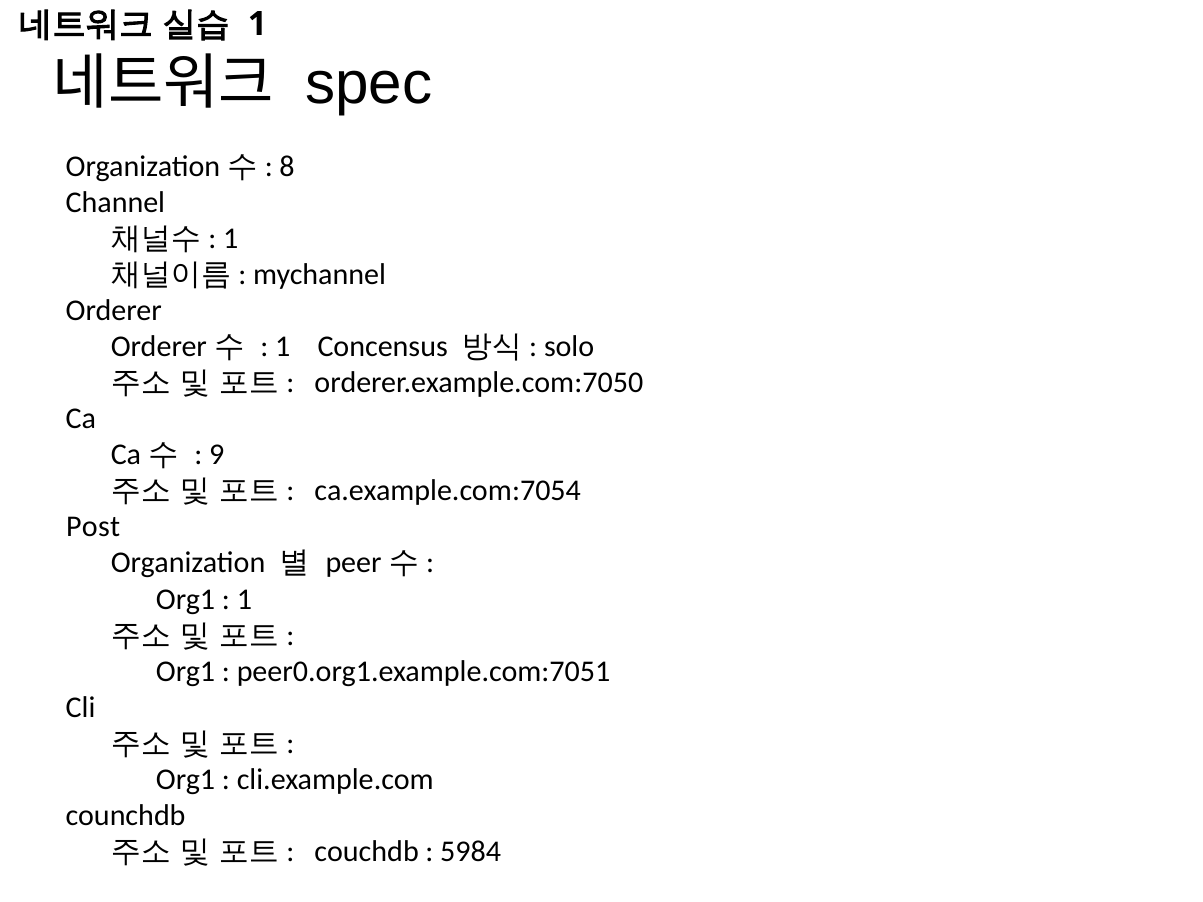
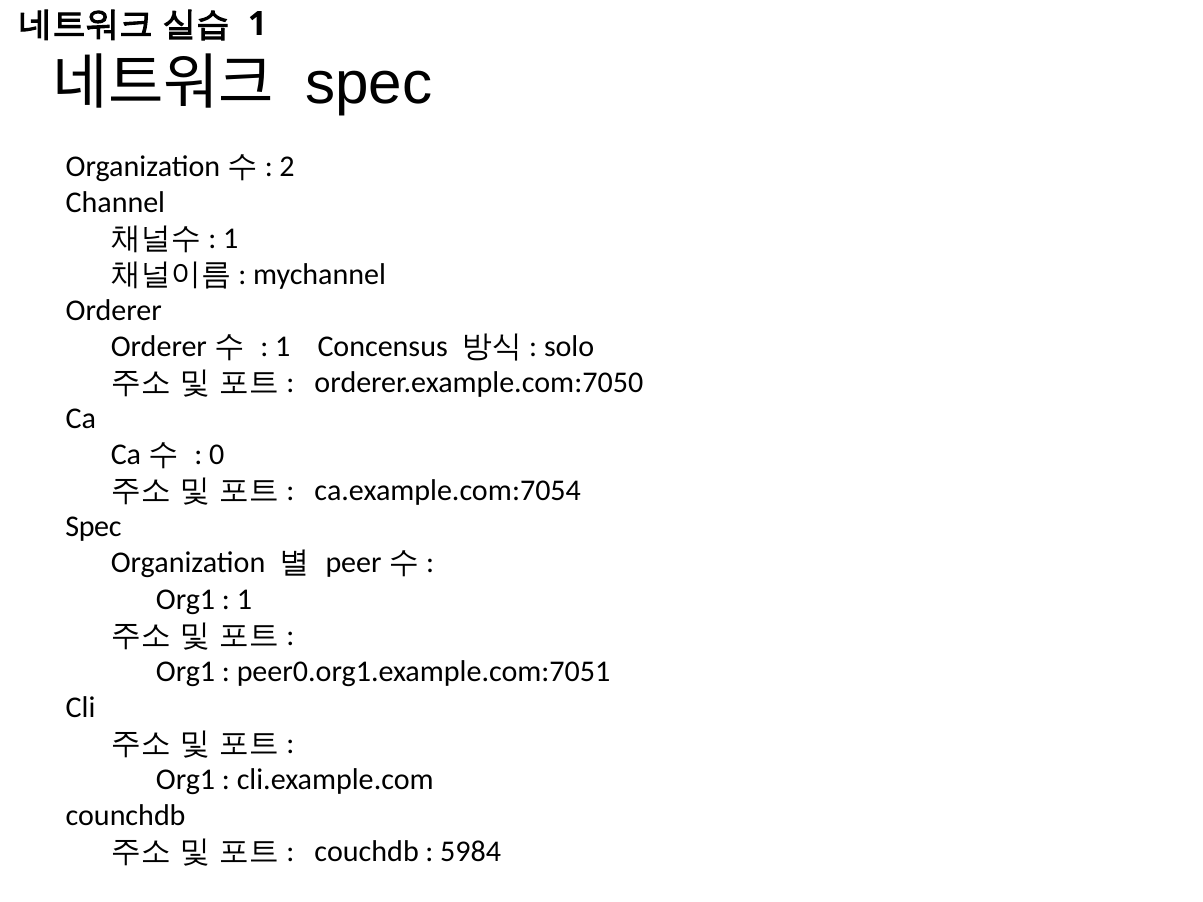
8: 8 -> 2 (287, 166)
9: 9 -> 0 (217, 455)
Post: Post -> Spec (93, 527)
